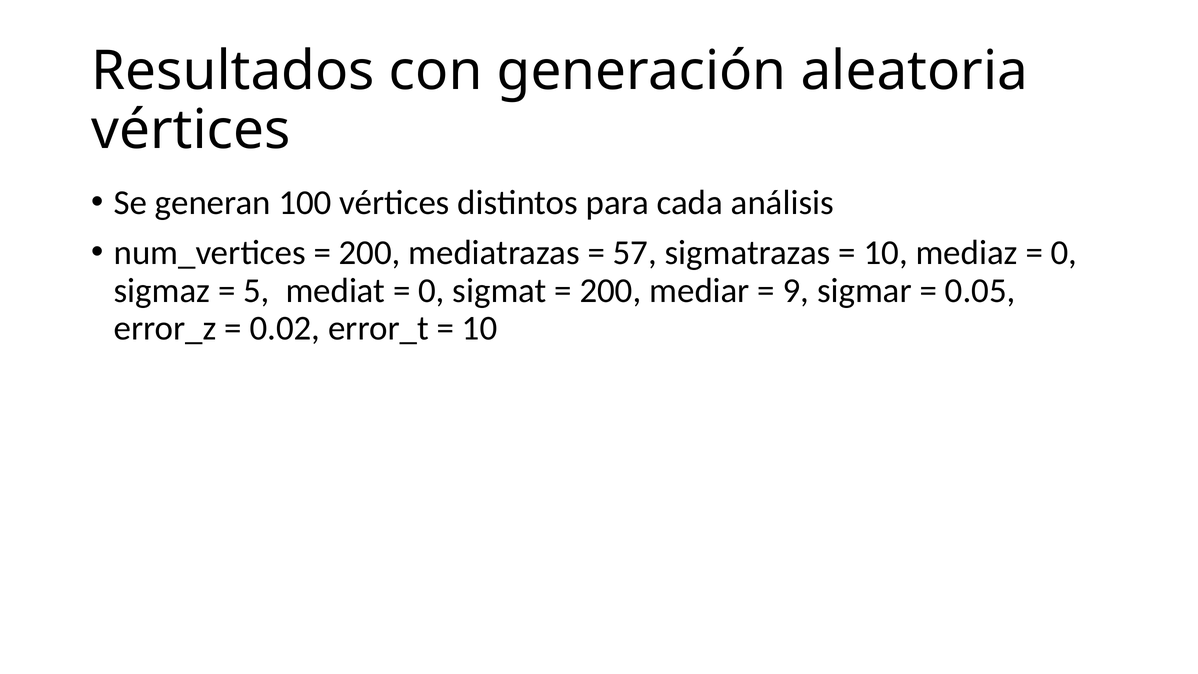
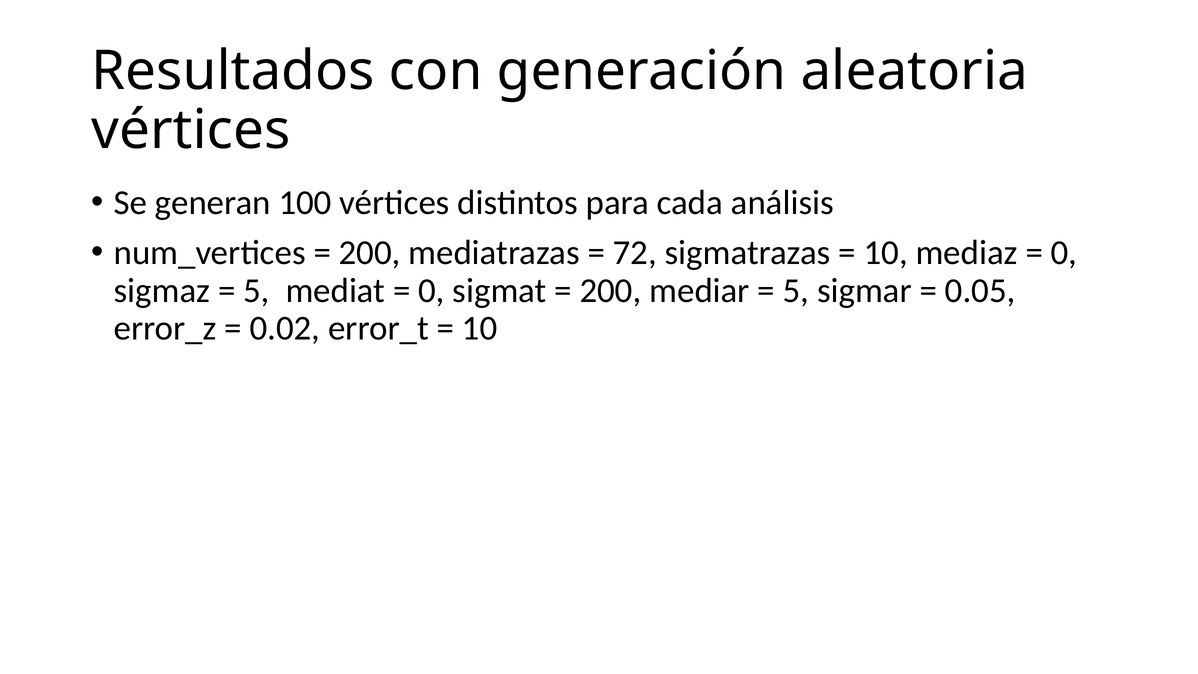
57: 57 -> 72 (635, 253)
9: 9 -> 5 (796, 291)
